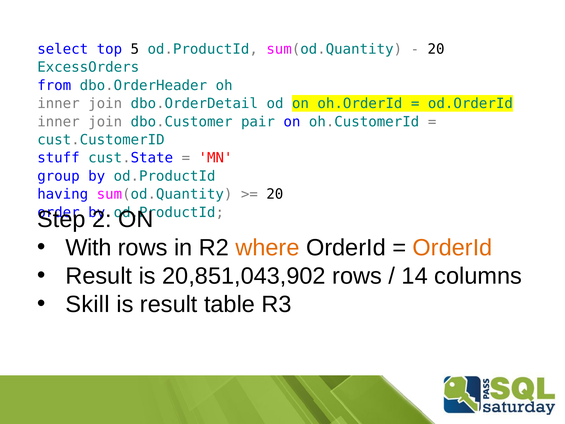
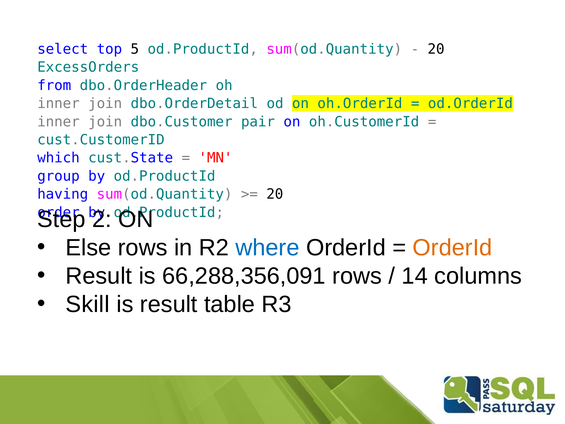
stuff: stuff -> which (58, 158)
With: With -> Else (88, 248)
where colour: orange -> blue (268, 248)
20,851,043,902: 20,851,043,902 -> 66,288,356,091 (244, 276)
